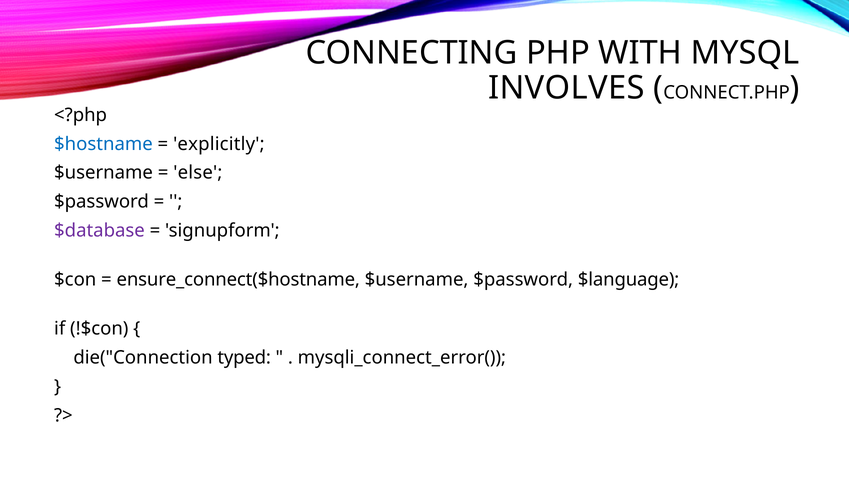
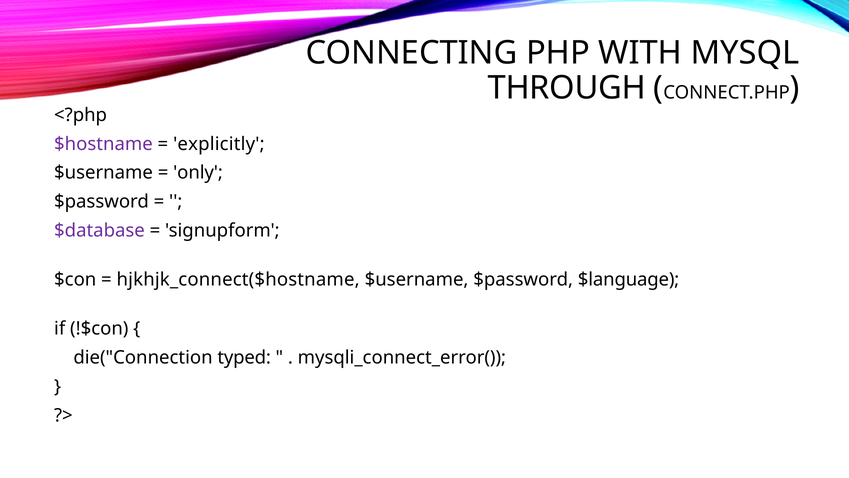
INVOLVES: INVOLVES -> THROUGH (567, 88)
$hostname colour: blue -> purple (103, 144)
else: else -> only (198, 173)
ensure_connect($hostname: ensure_connect($hostname -> hjkhjk_connect($hostname (238, 279)
